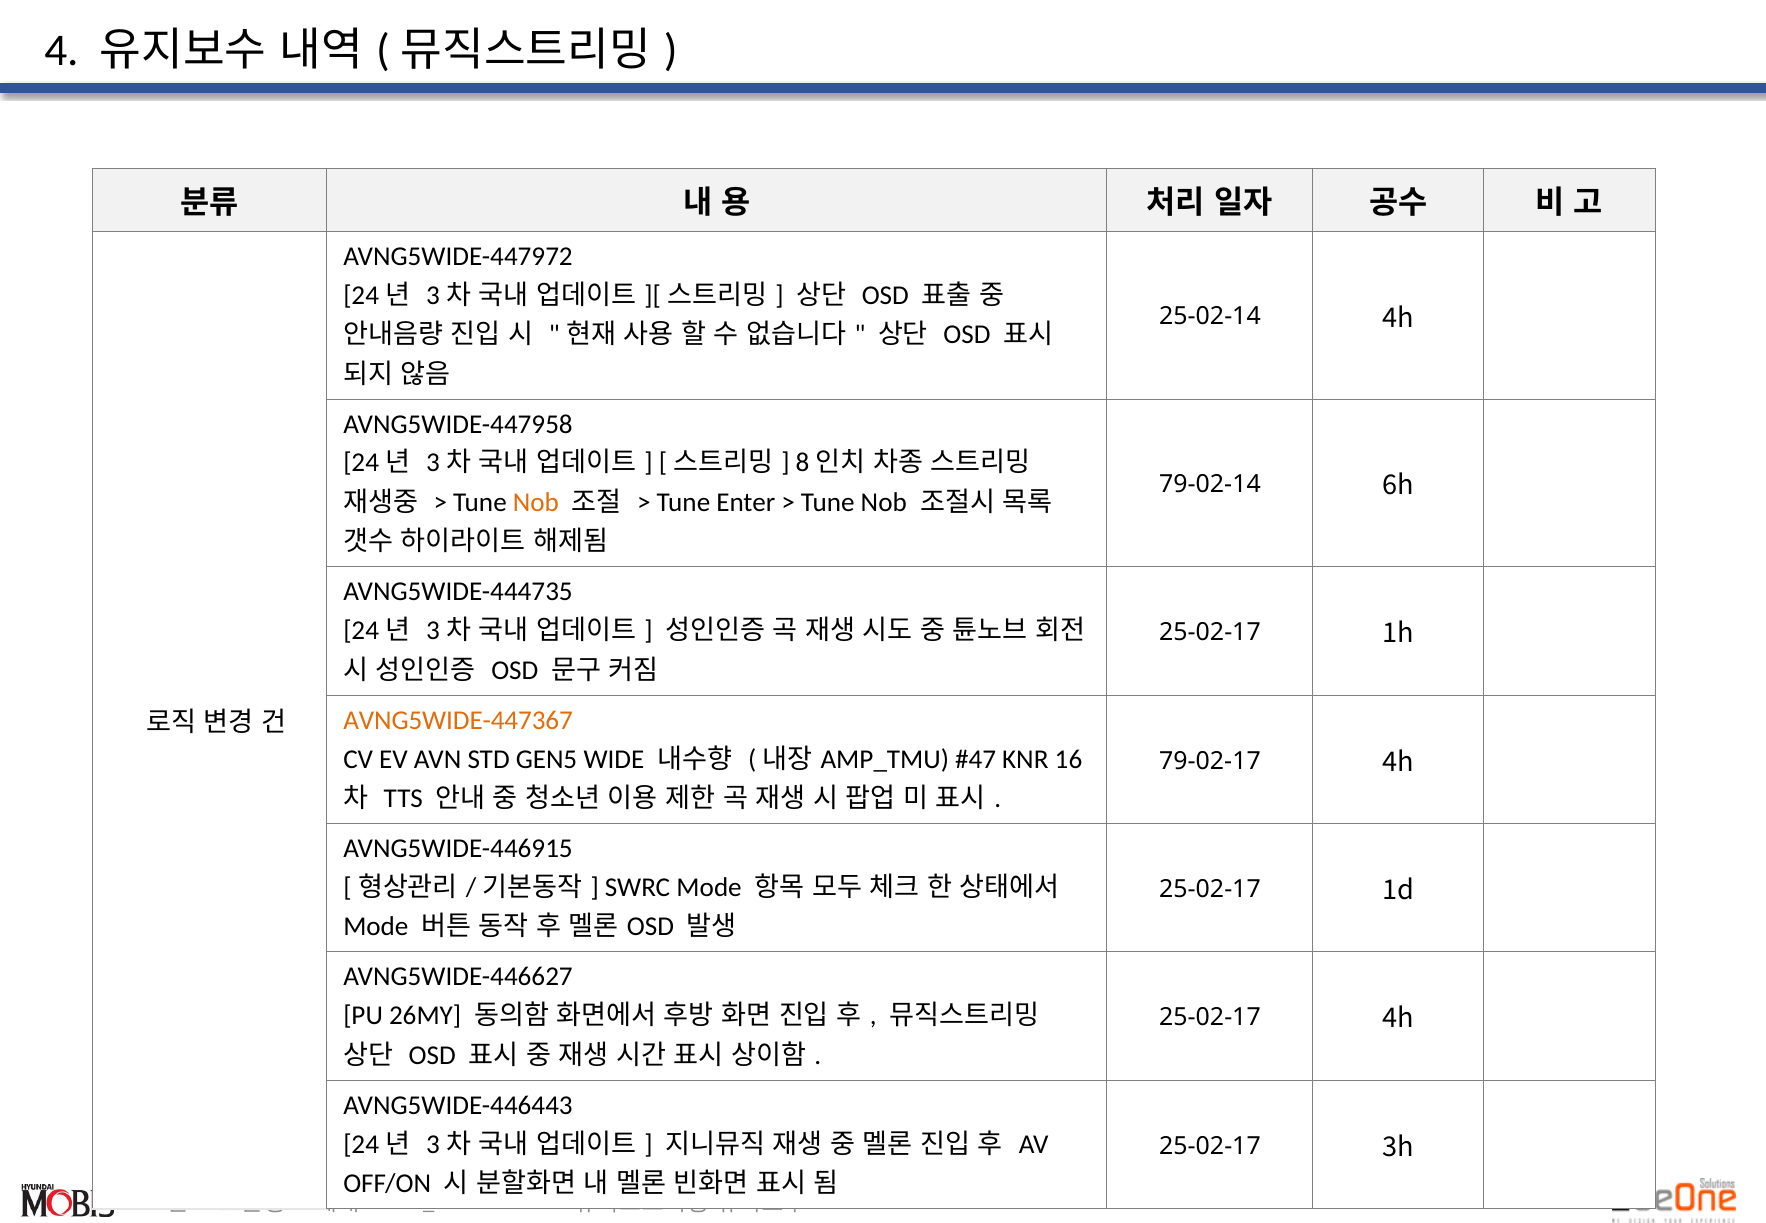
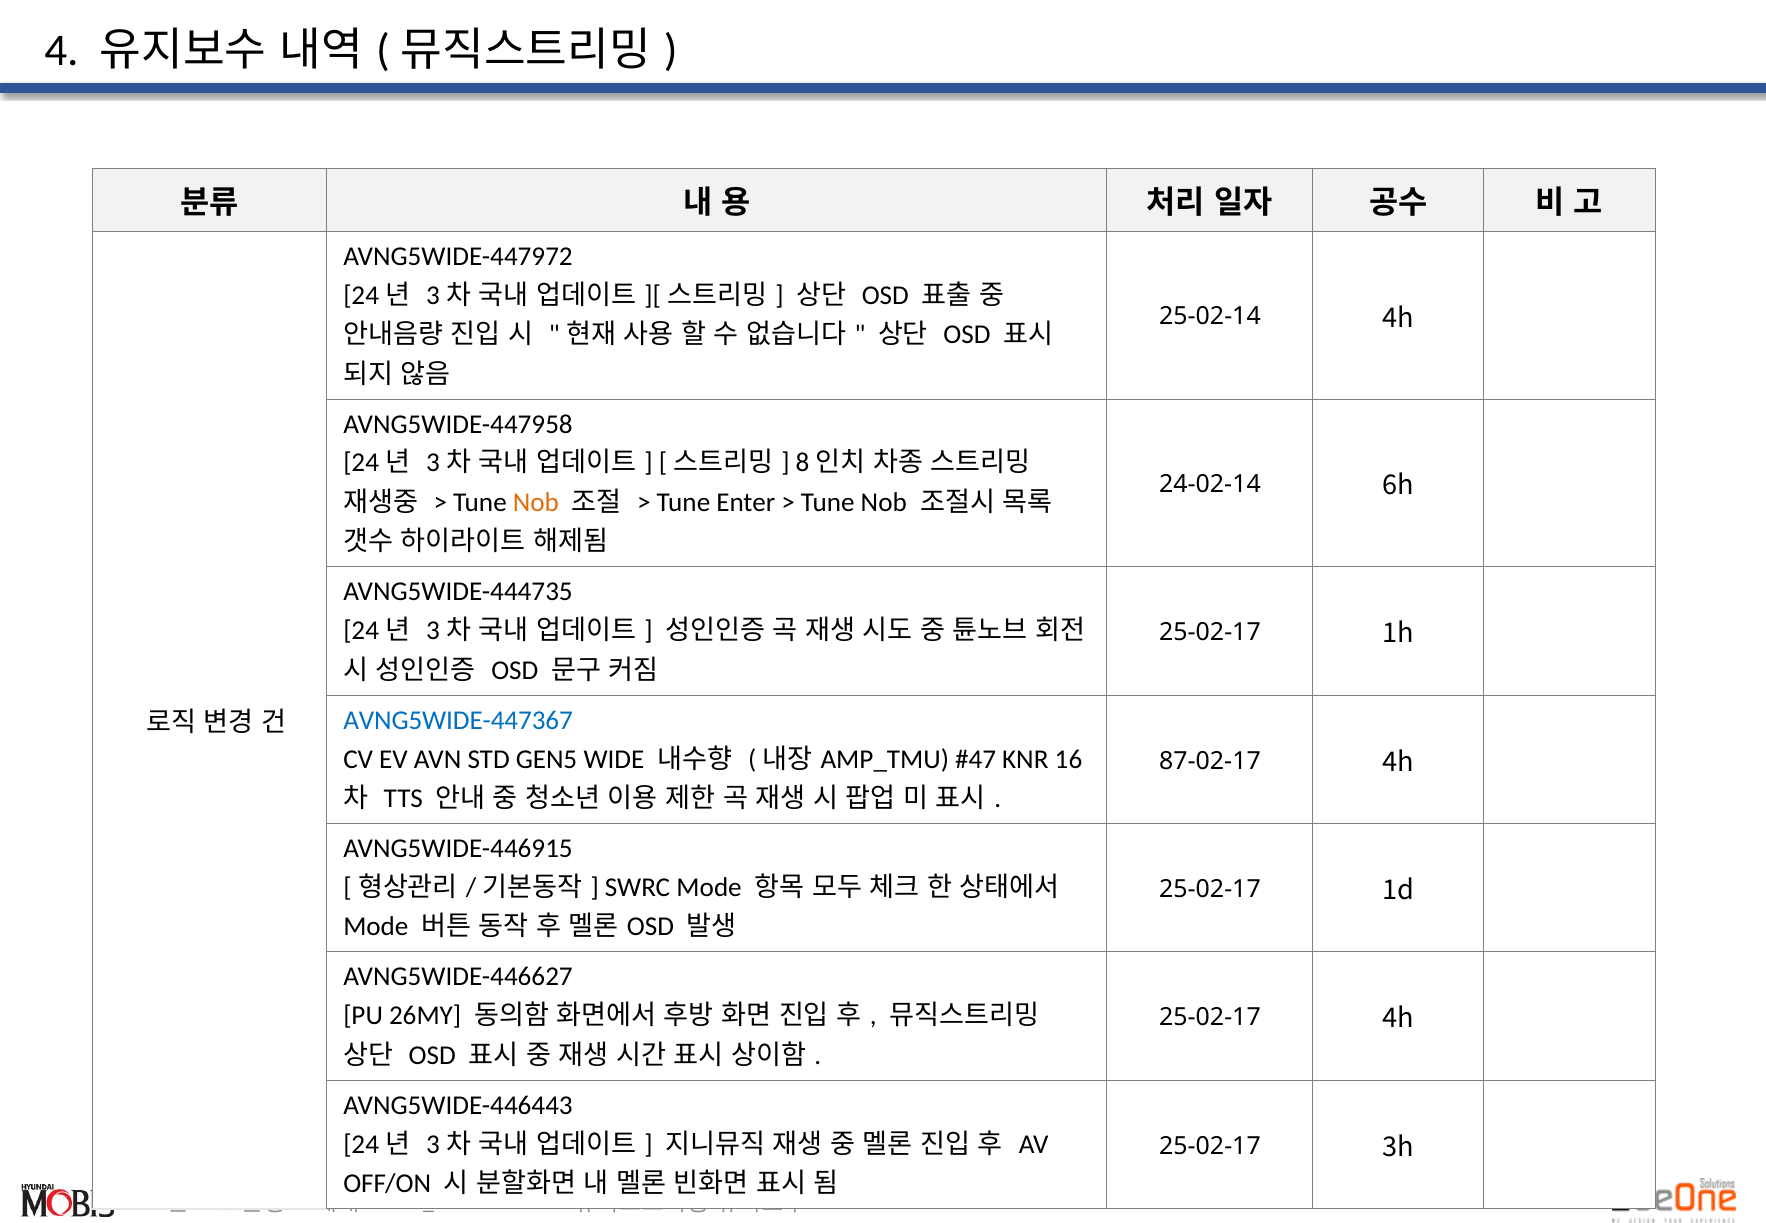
79-02-14: 79-02-14 -> 24-02-14 (1210, 484)
AVNG5WIDE-447367 colour: orange -> blue (458, 720)
79-02-17: 79-02-17 -> 87-02-17 (1210, 761)
